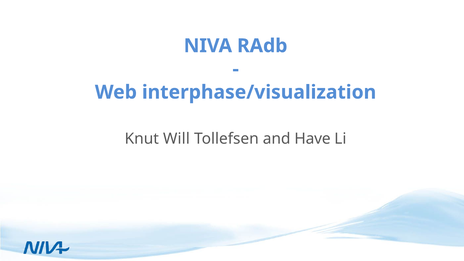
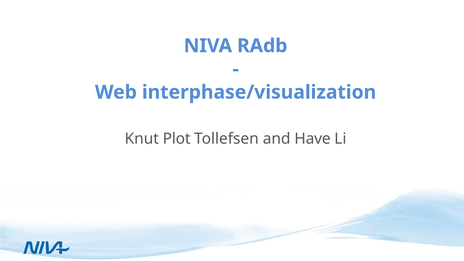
Will: Will -> Plot (177, 139)
